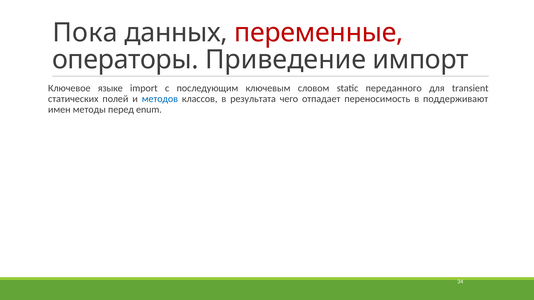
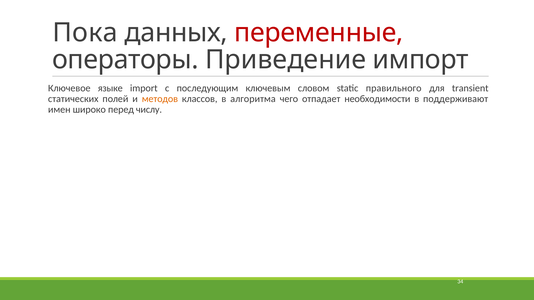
переданного: переданного -> правильного (394, 88)
методов colour: blue -> orange (160, 99)
результата: результата -> алгоритма (253, 99)
переносимость: переносимость -> необходимости (377, 99)
методы: методы -> широко (89, 110)
enum: enum -> числу (149, 110)
